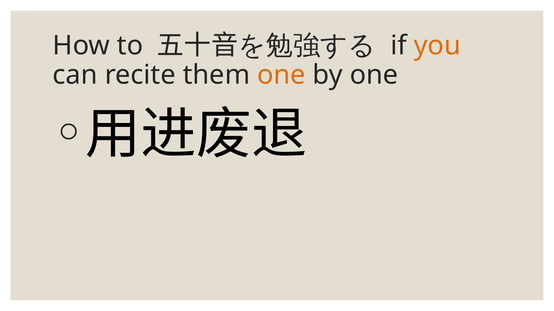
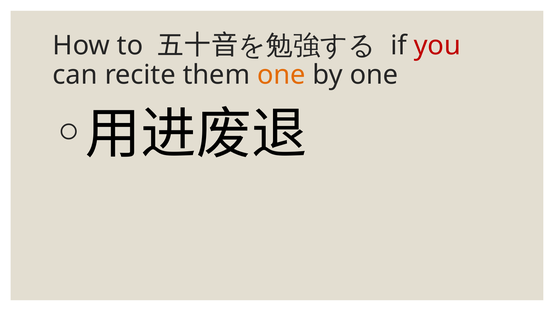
you colour: orange -> red (437, 46)
